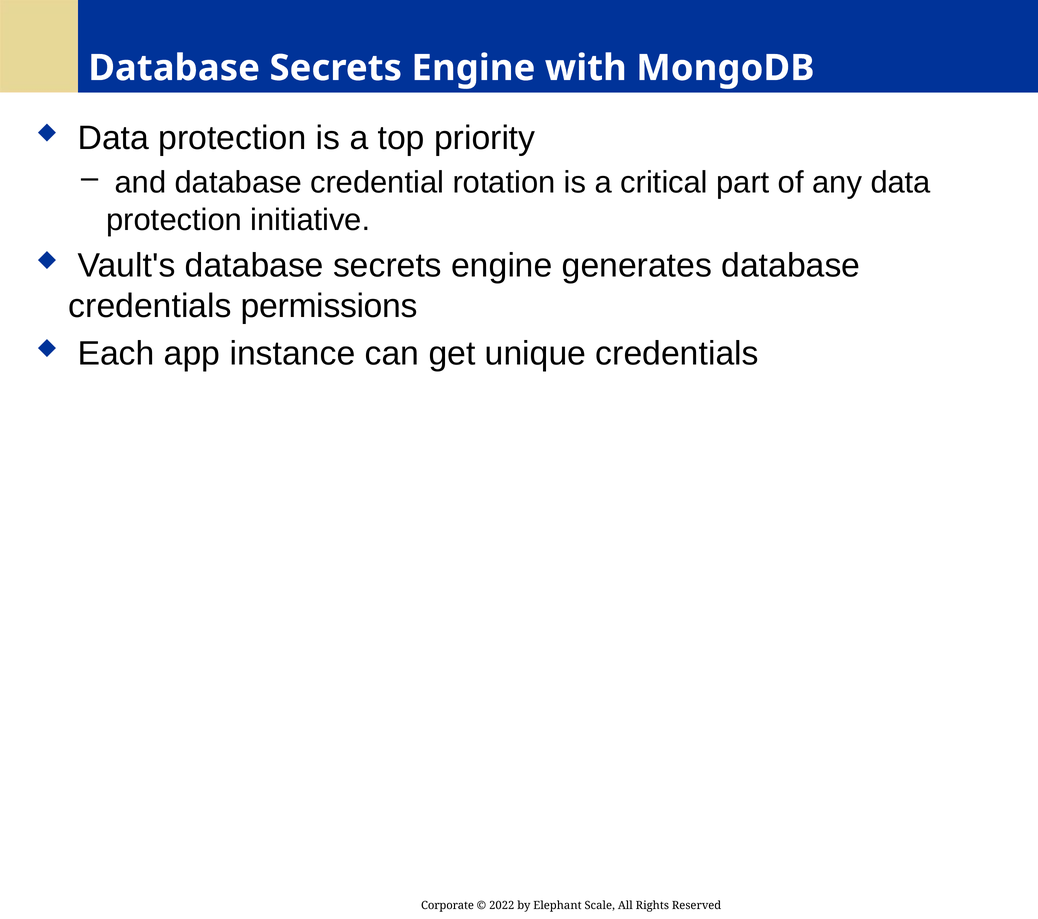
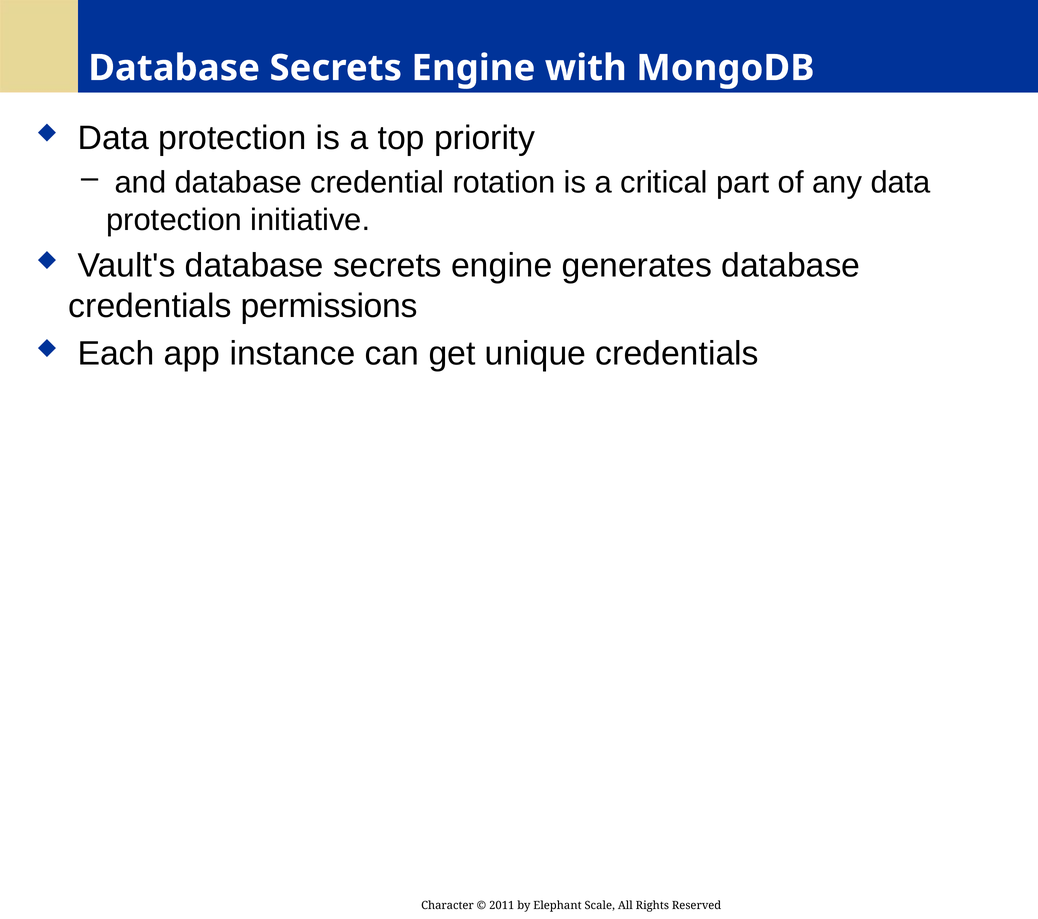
Corporate: Corporate -> Character (447, 906)
2022: 2022 -> 2011 (502, 906)
